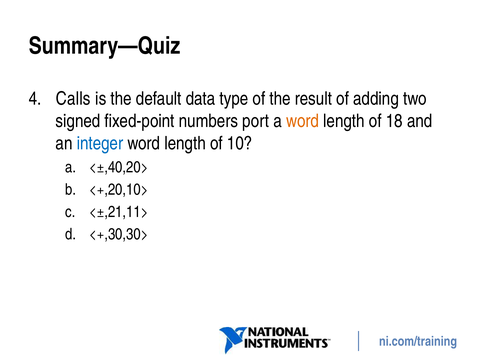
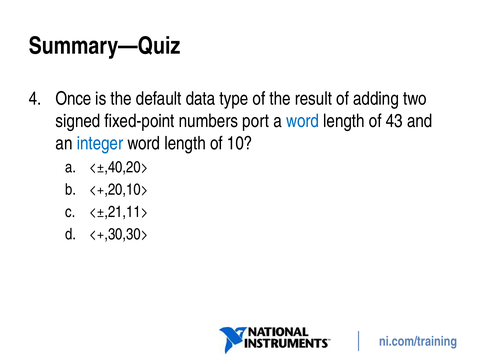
Calls: Calls -> Once (73, 98)
word colour: orange -> blue (303, 121)
18: 18 -> 43 (394, 121)
